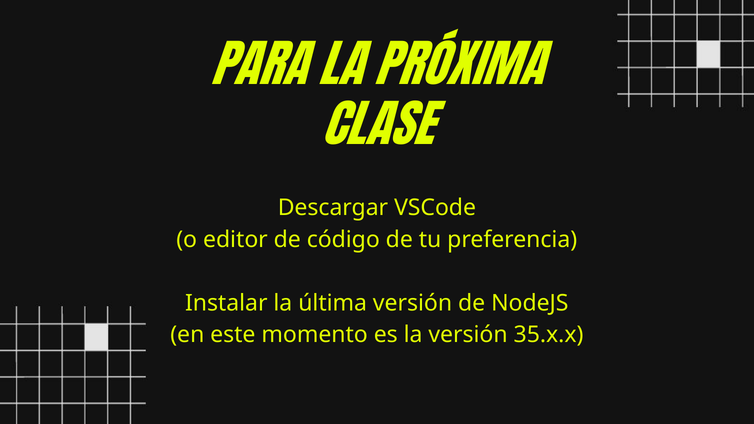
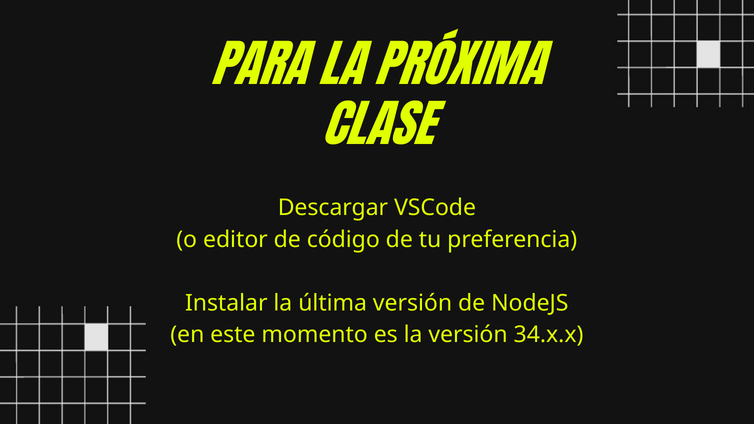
35.x.x: 35.x.x -> 34.x.x (549, 335)
